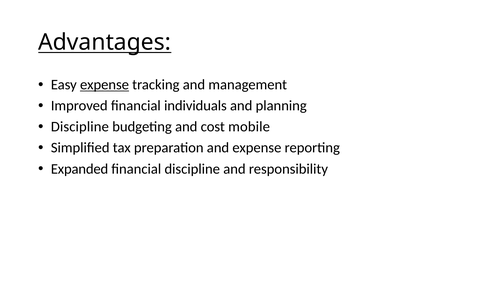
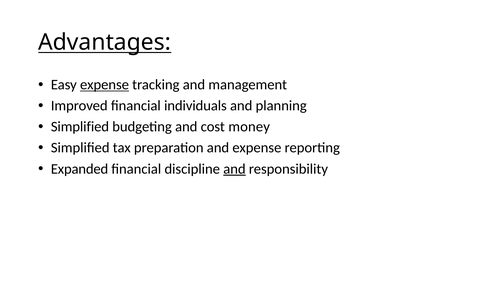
Discipline: Discipline -> Simplified (80, 127)
mobile: mobile -> money (249, 127)
and underline: none -> present (234, 169)
